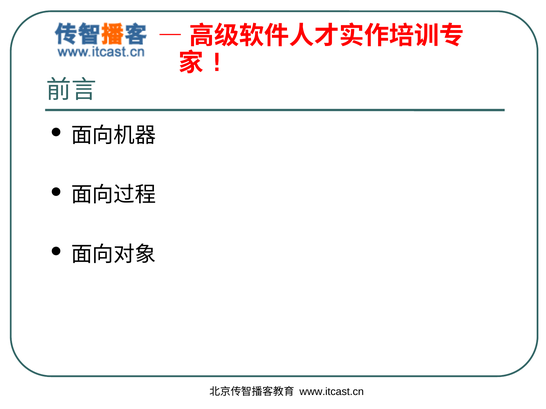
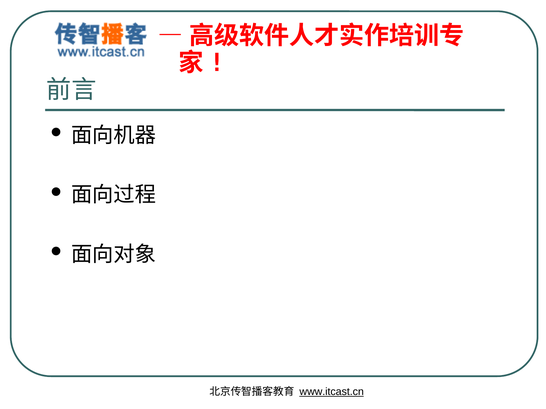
www.itcast.cn underline: none -> present (332, 392)
